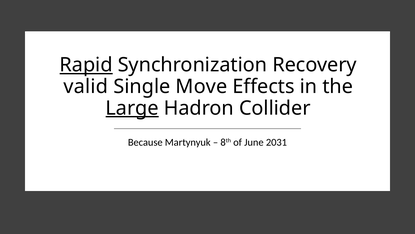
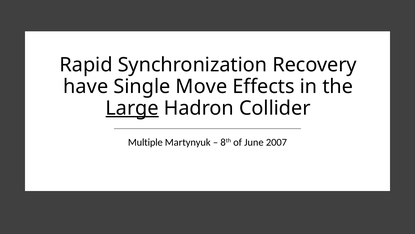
Rapid underline: present -> none (86, 65)
valid: valid -> have (86, 86)
Because: Because -> Multiple (145, 142)
2031: 2031 -> 2007 (276, 142)
